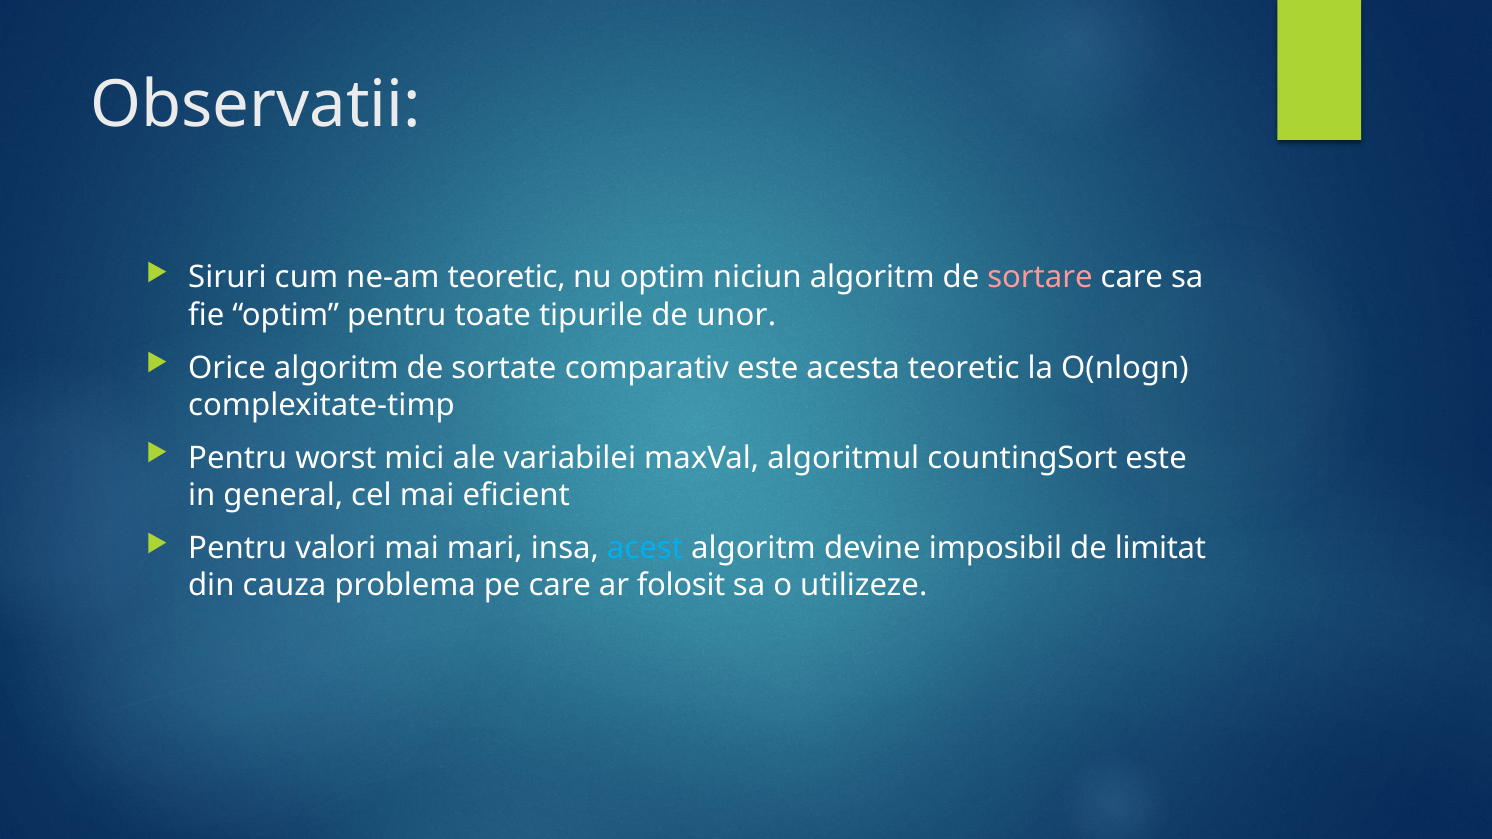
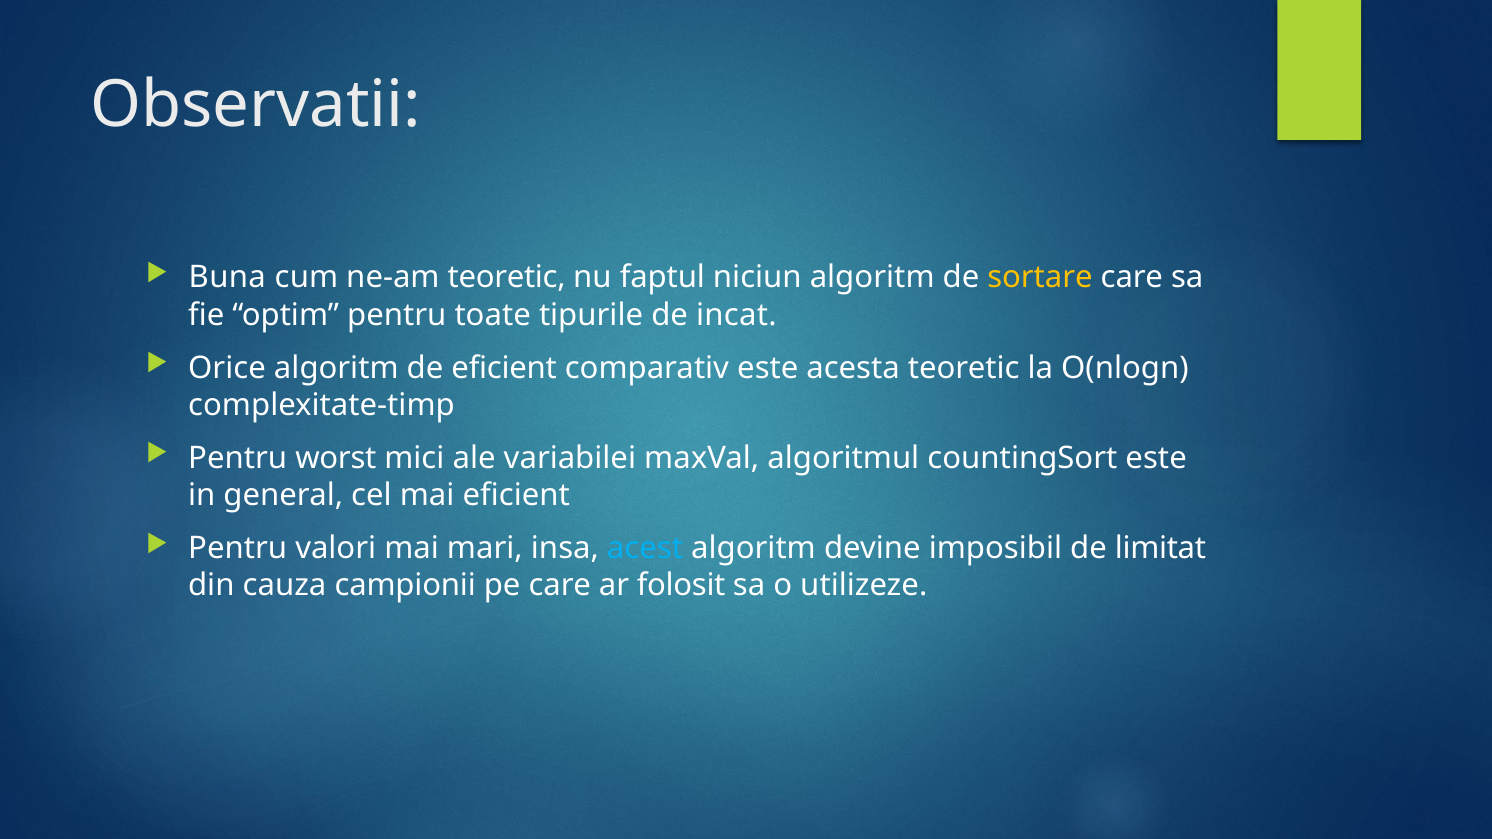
Siruri: Siruri -> Buna (227, 278)
nu optim: optim -> faptul (662, 278)
sortare colour: pink -> yellow (1040, 278)
unor: unor -> incat (736, 315)
de sortate: sortate -> eficient (504, 368)
problema: problema -> campionii (405, 586)
